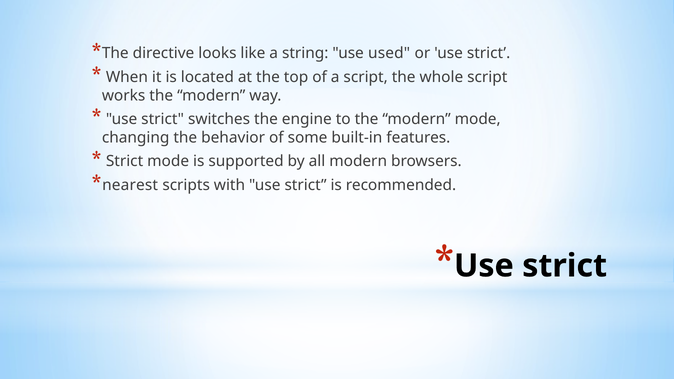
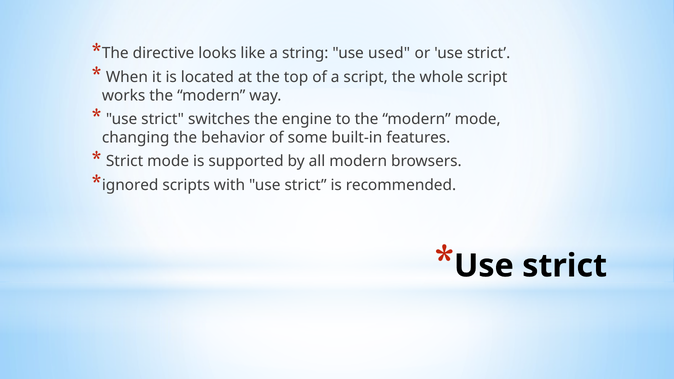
nearest: nearest -> ignored (130, 185)
